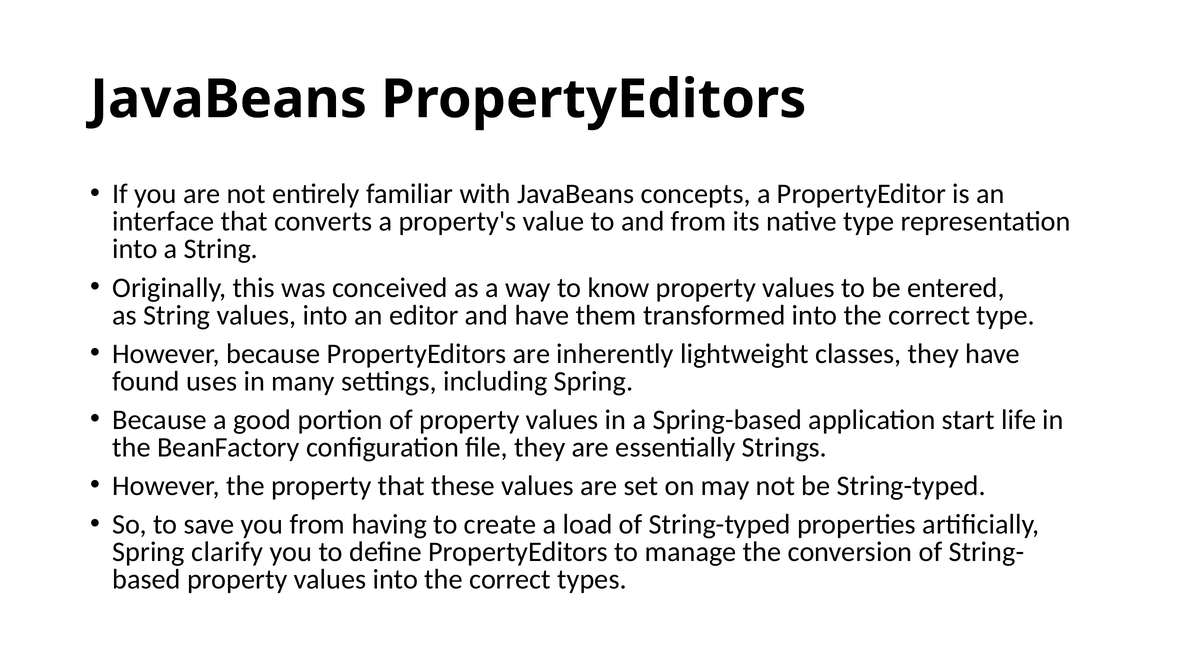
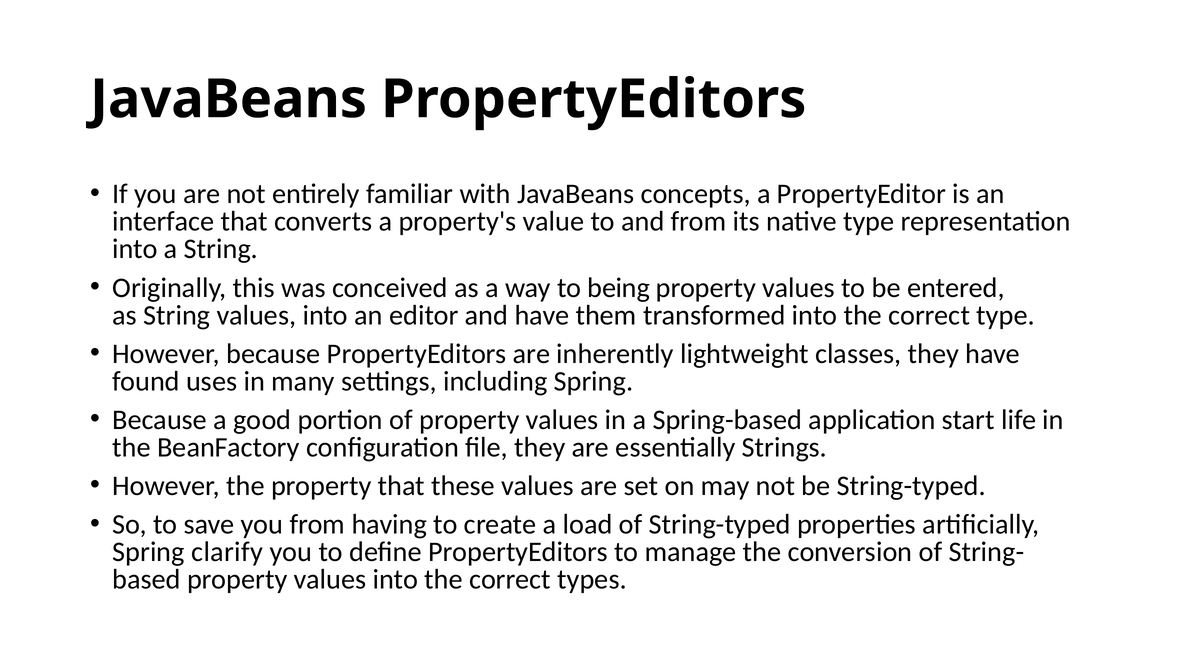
know: know -> being (619, 288)
